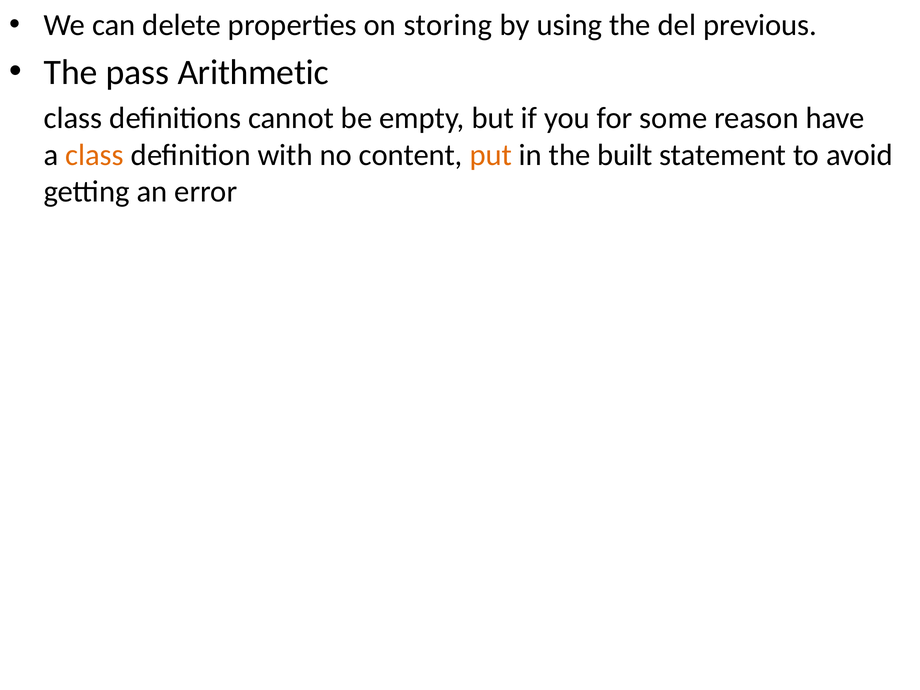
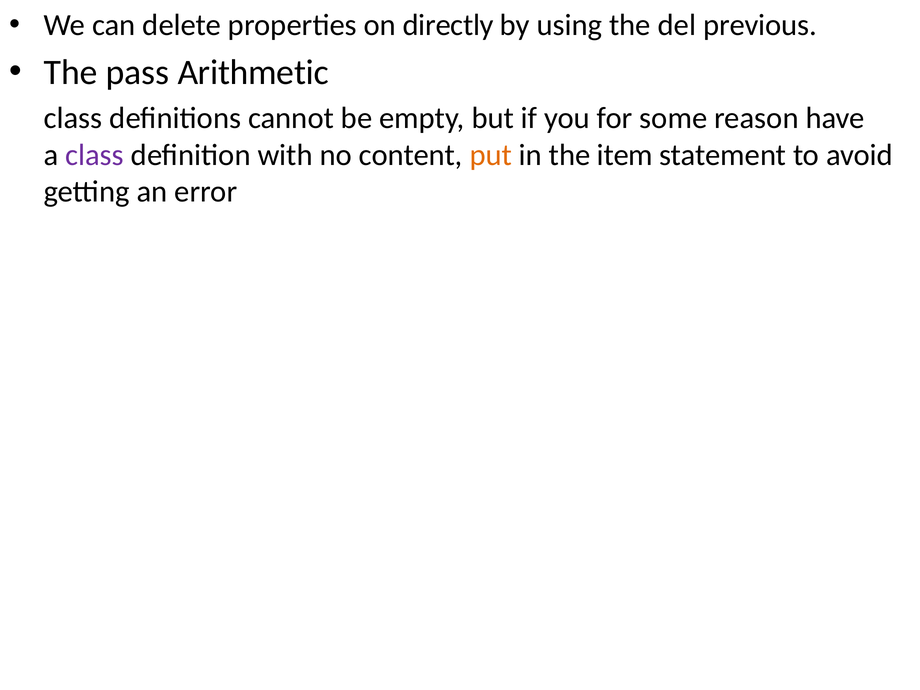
storing: storing -> directly (448, 25)
class colour: orange -> purple (95, 155)
built: built -> item (625, 155)
